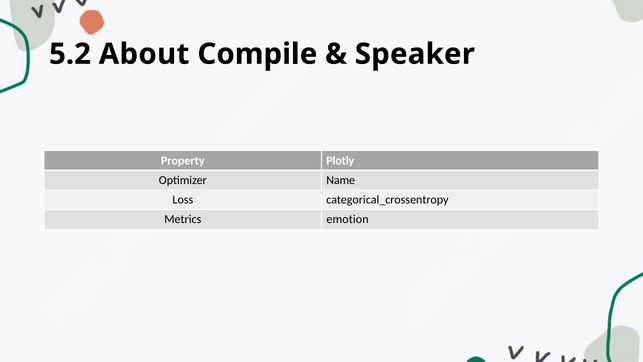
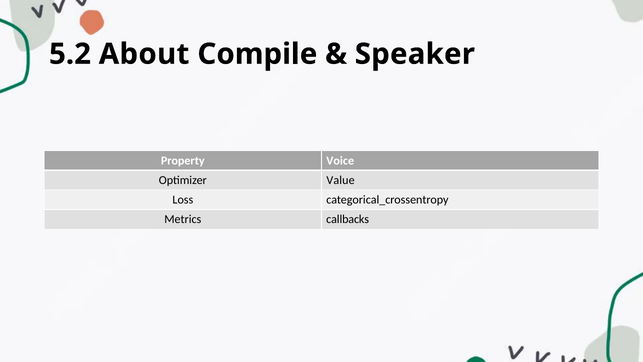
Plotly: Plotly -> Voice (340, 161)
Name: Name -> Value (341, 180)
emotion: emotion -> callbacks (348, 219)
